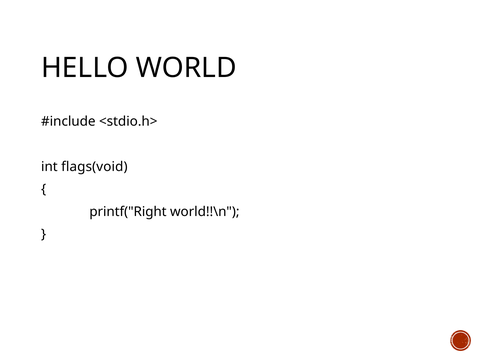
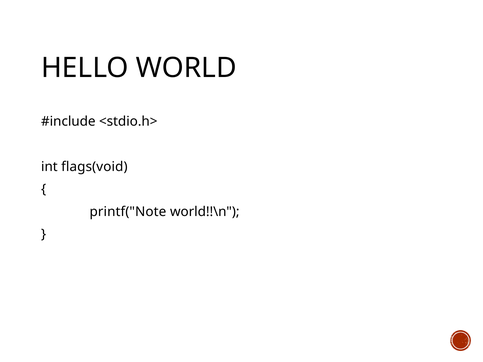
printf("Right: printf("Right -> printf("Note (128, 212)
